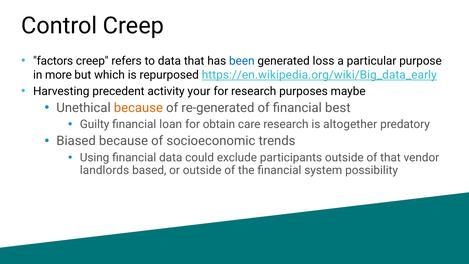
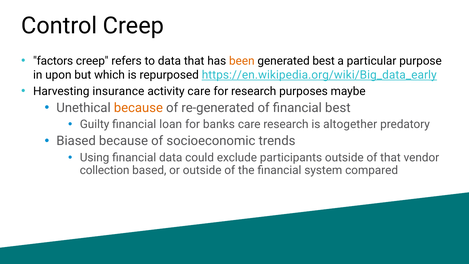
been colour: blue -> orange (242, 61)
generated loss: loss -> best (324, 61)
more: more -> upon (58, 75)
precedent: precedent -> insurance (118, 91)
activity your: your -> care (199, 91)
obtain: obtain -> banks (219, 124)
landlords: landlords -> collection (105, 170)
possibility: possibility -> compared (372, 170)
